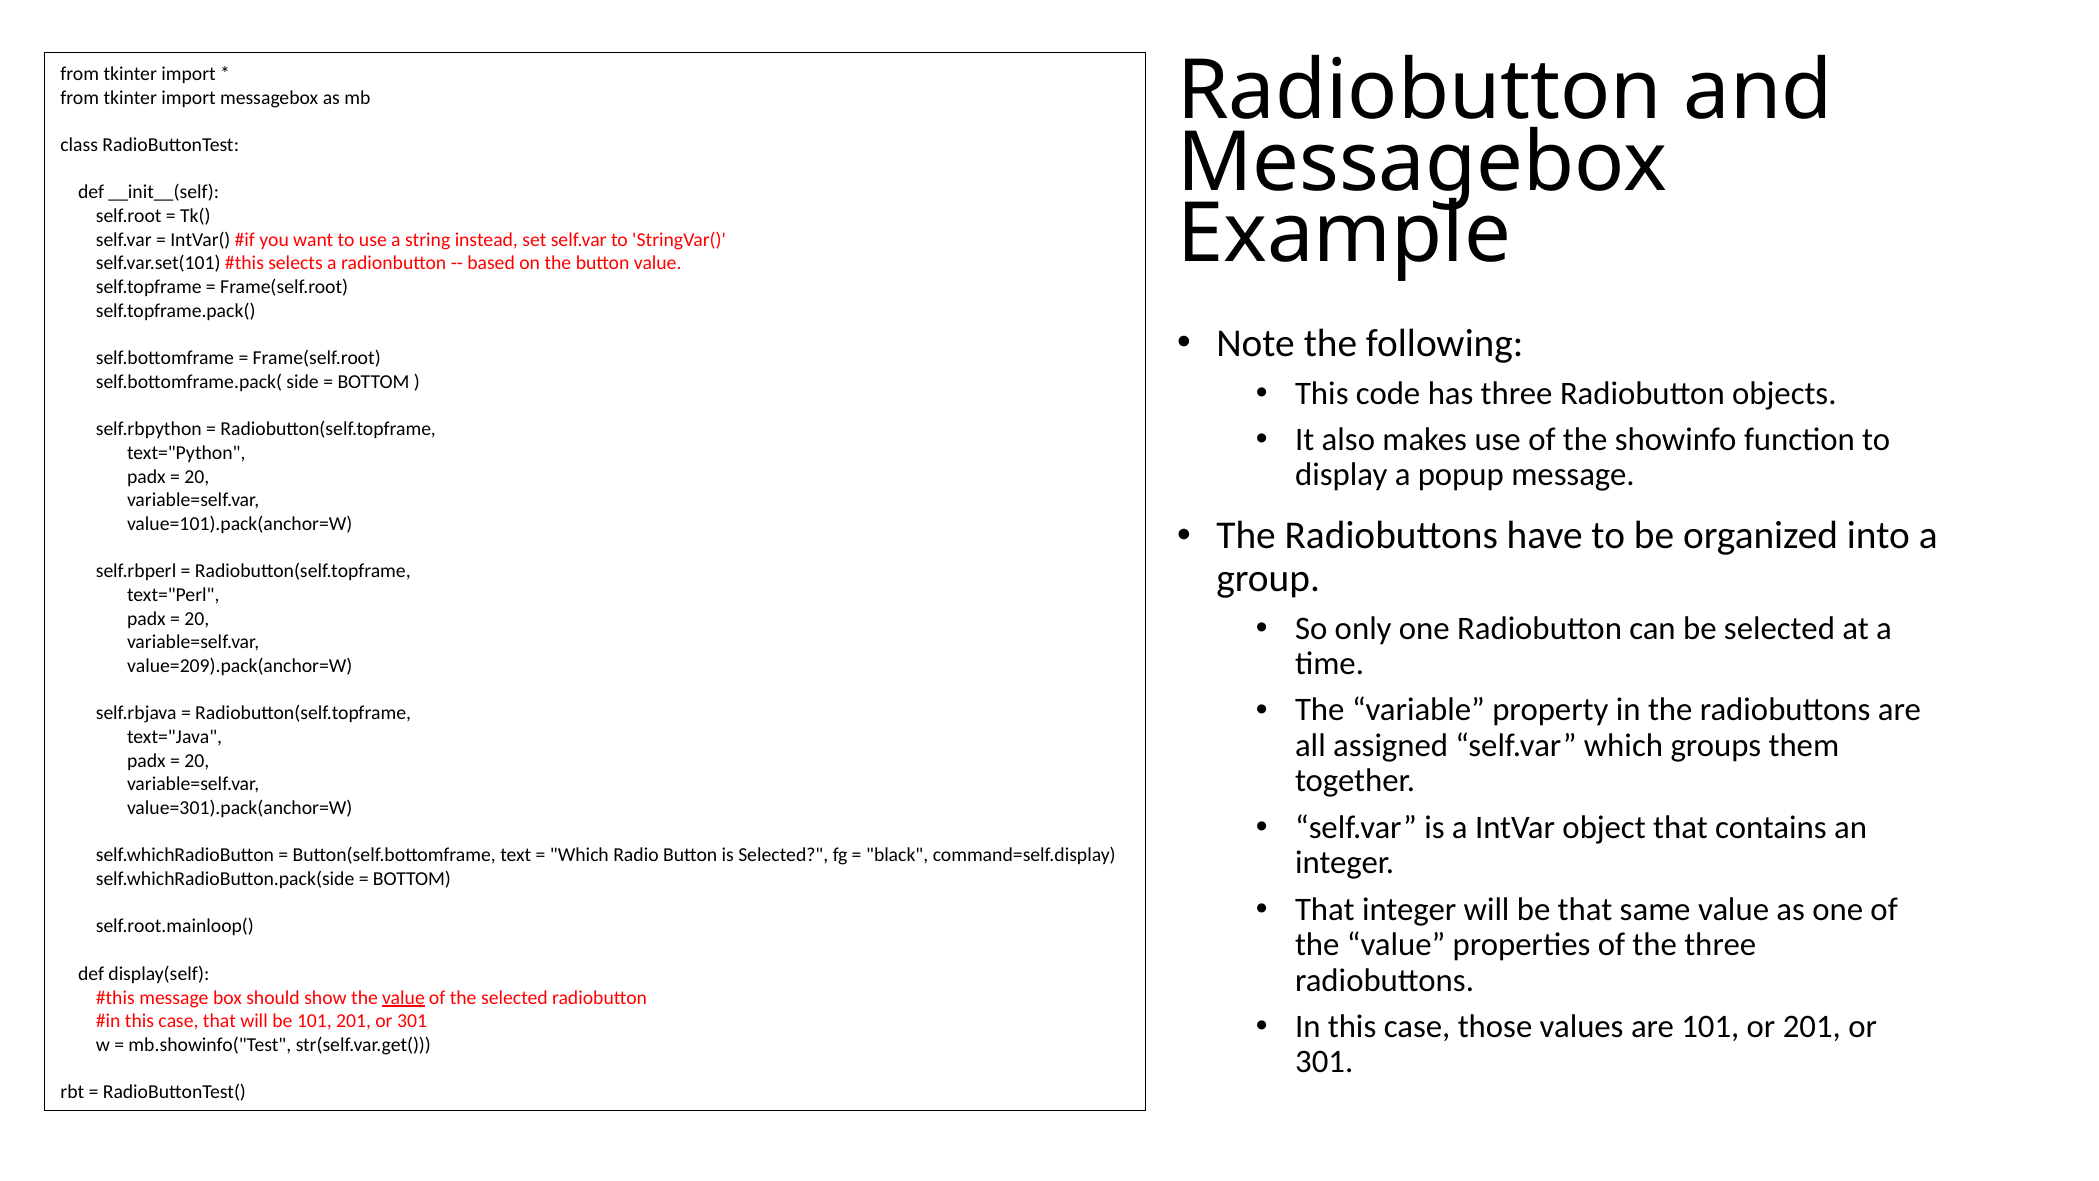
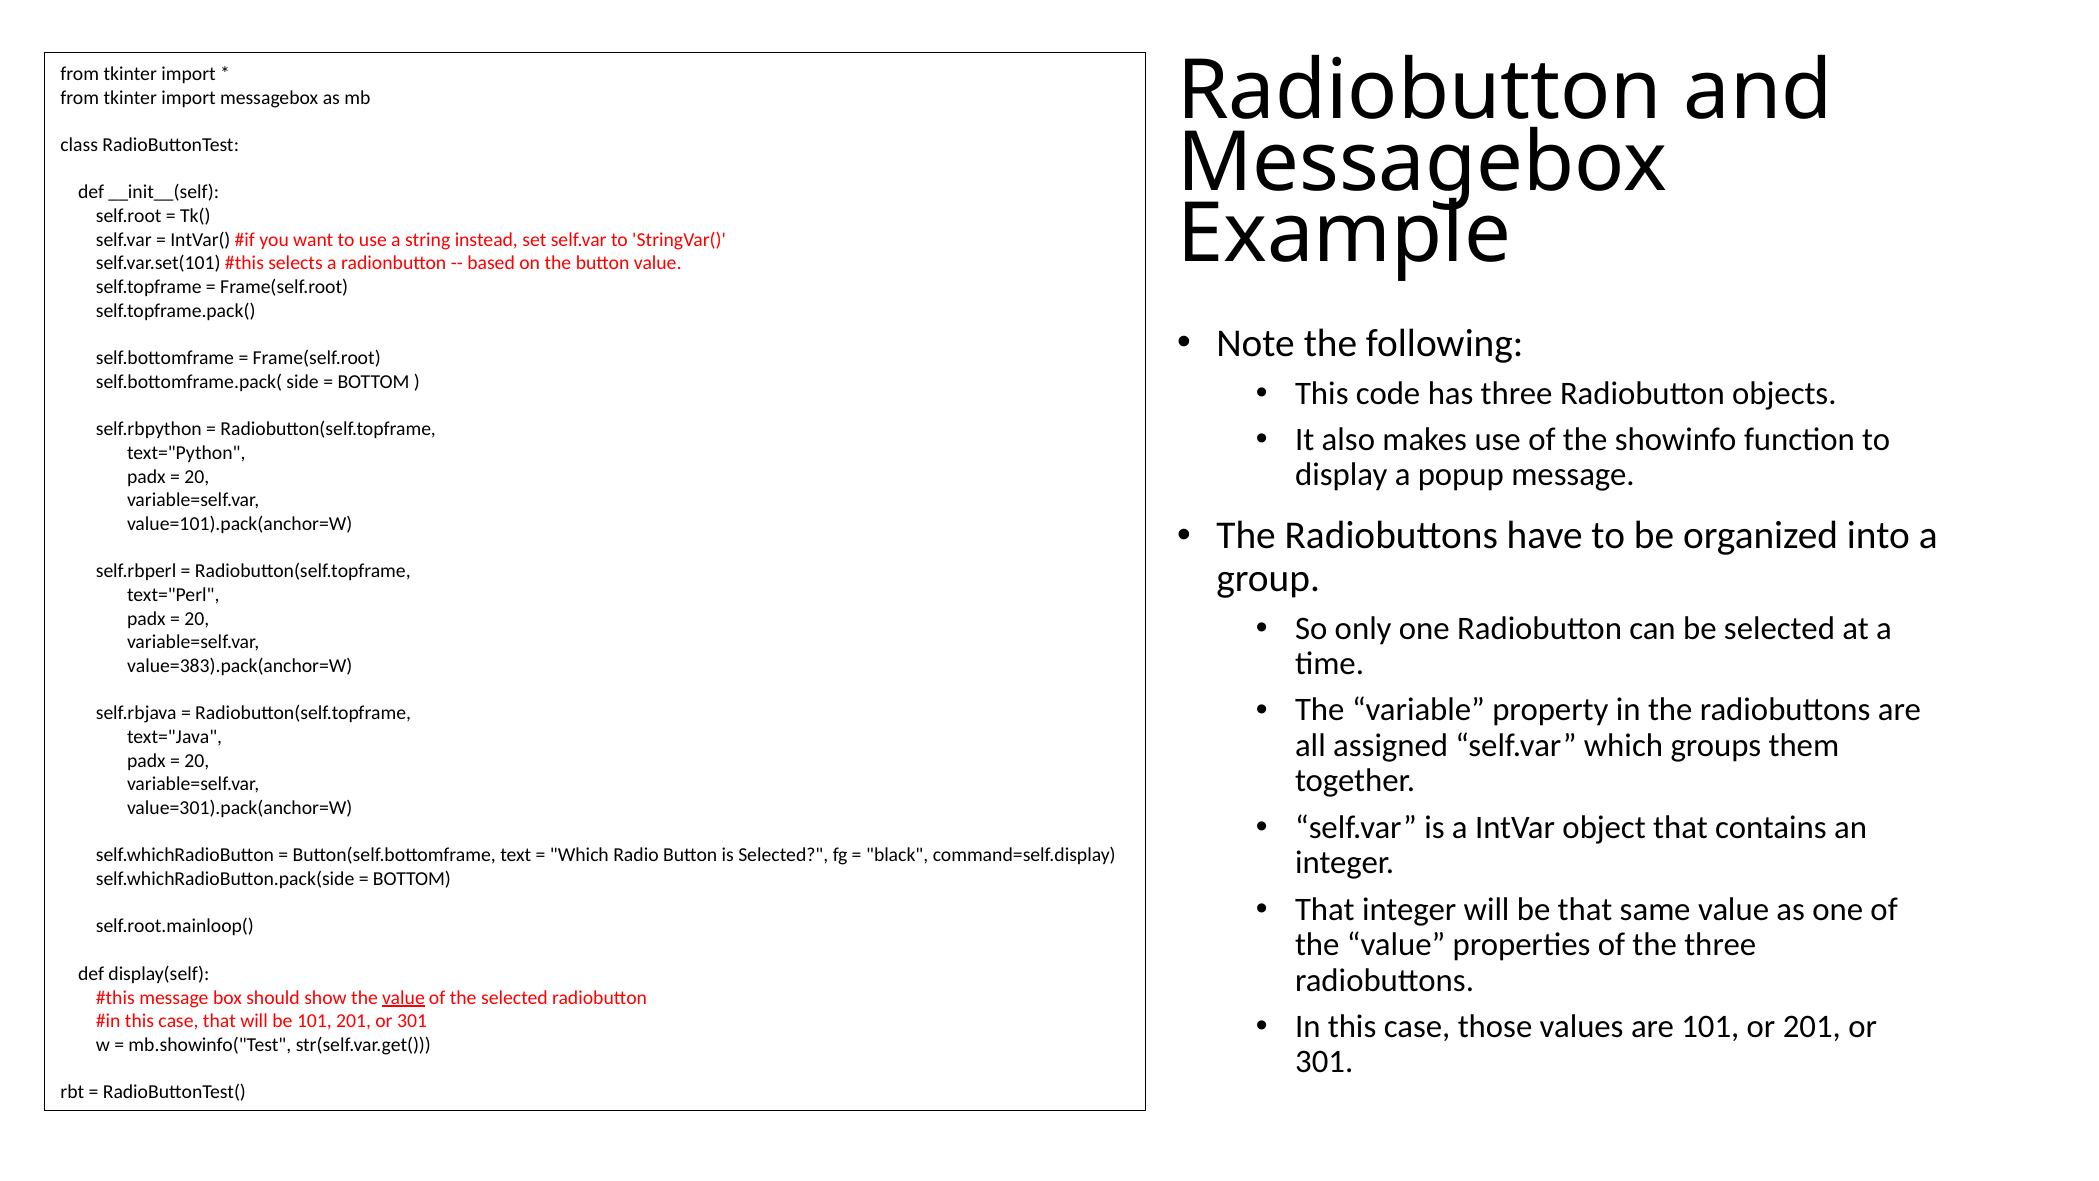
value=209).pack(anchor=W: value=209).pack(anchor=W -> value=383).pack(anchor=W (240, 666)
